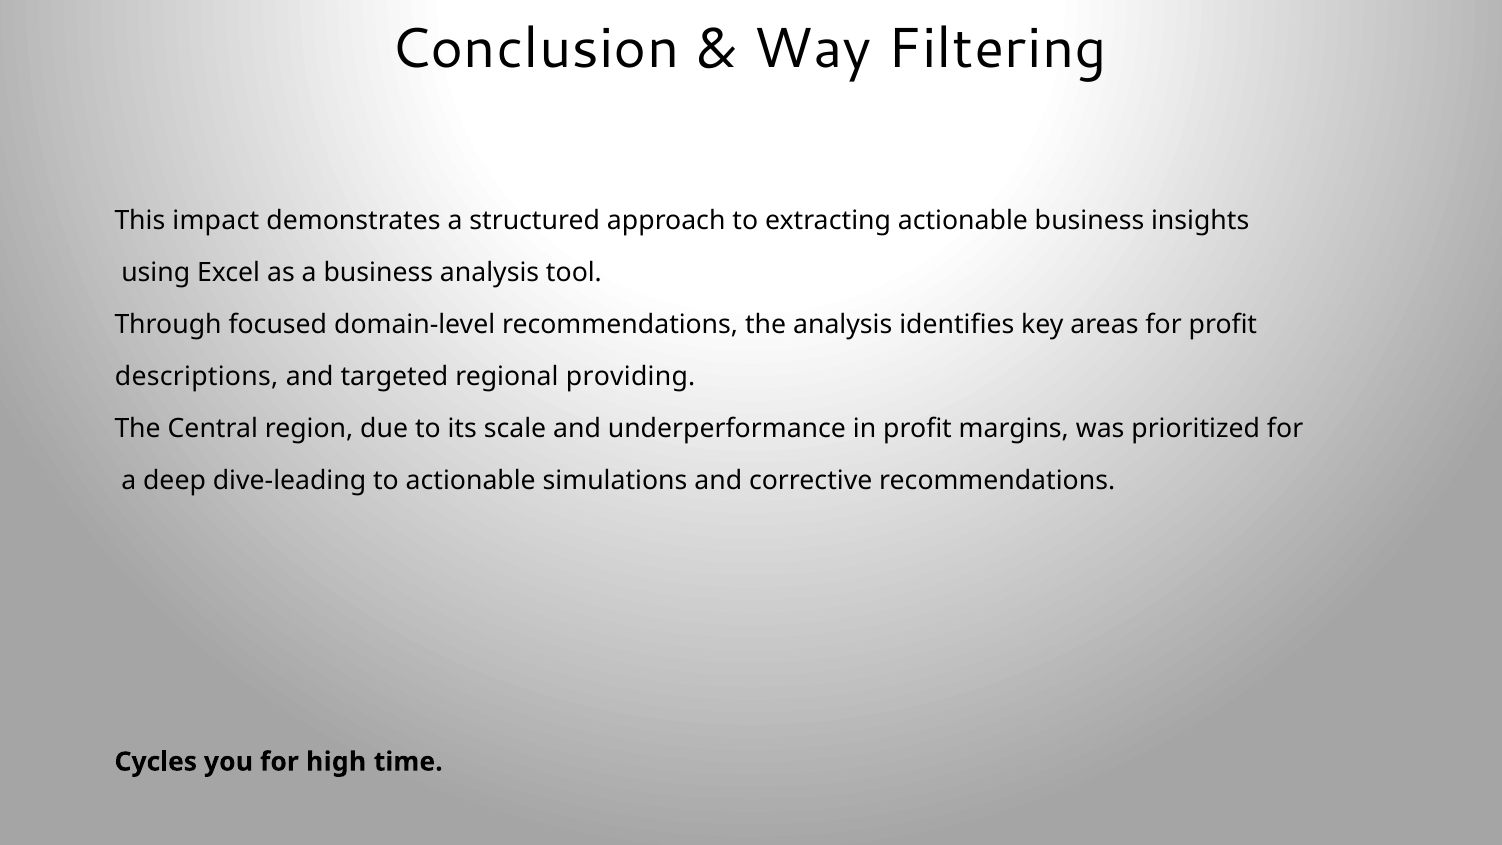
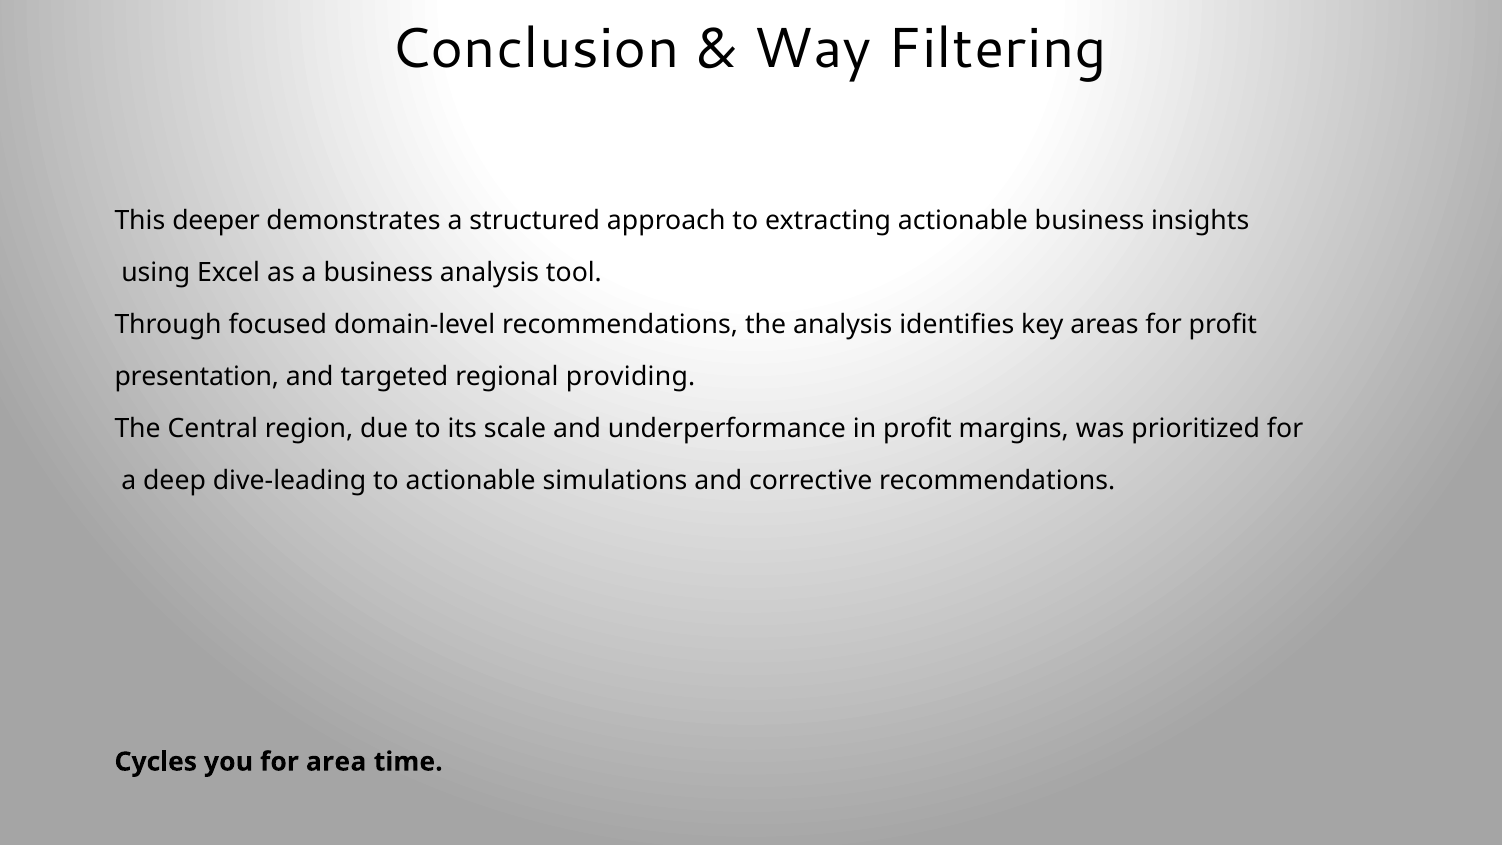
impact: impact -> deeper (216, 220)
descriptions: descriptions -> presentation (197, 377)
high: high -> area (336, 762)
